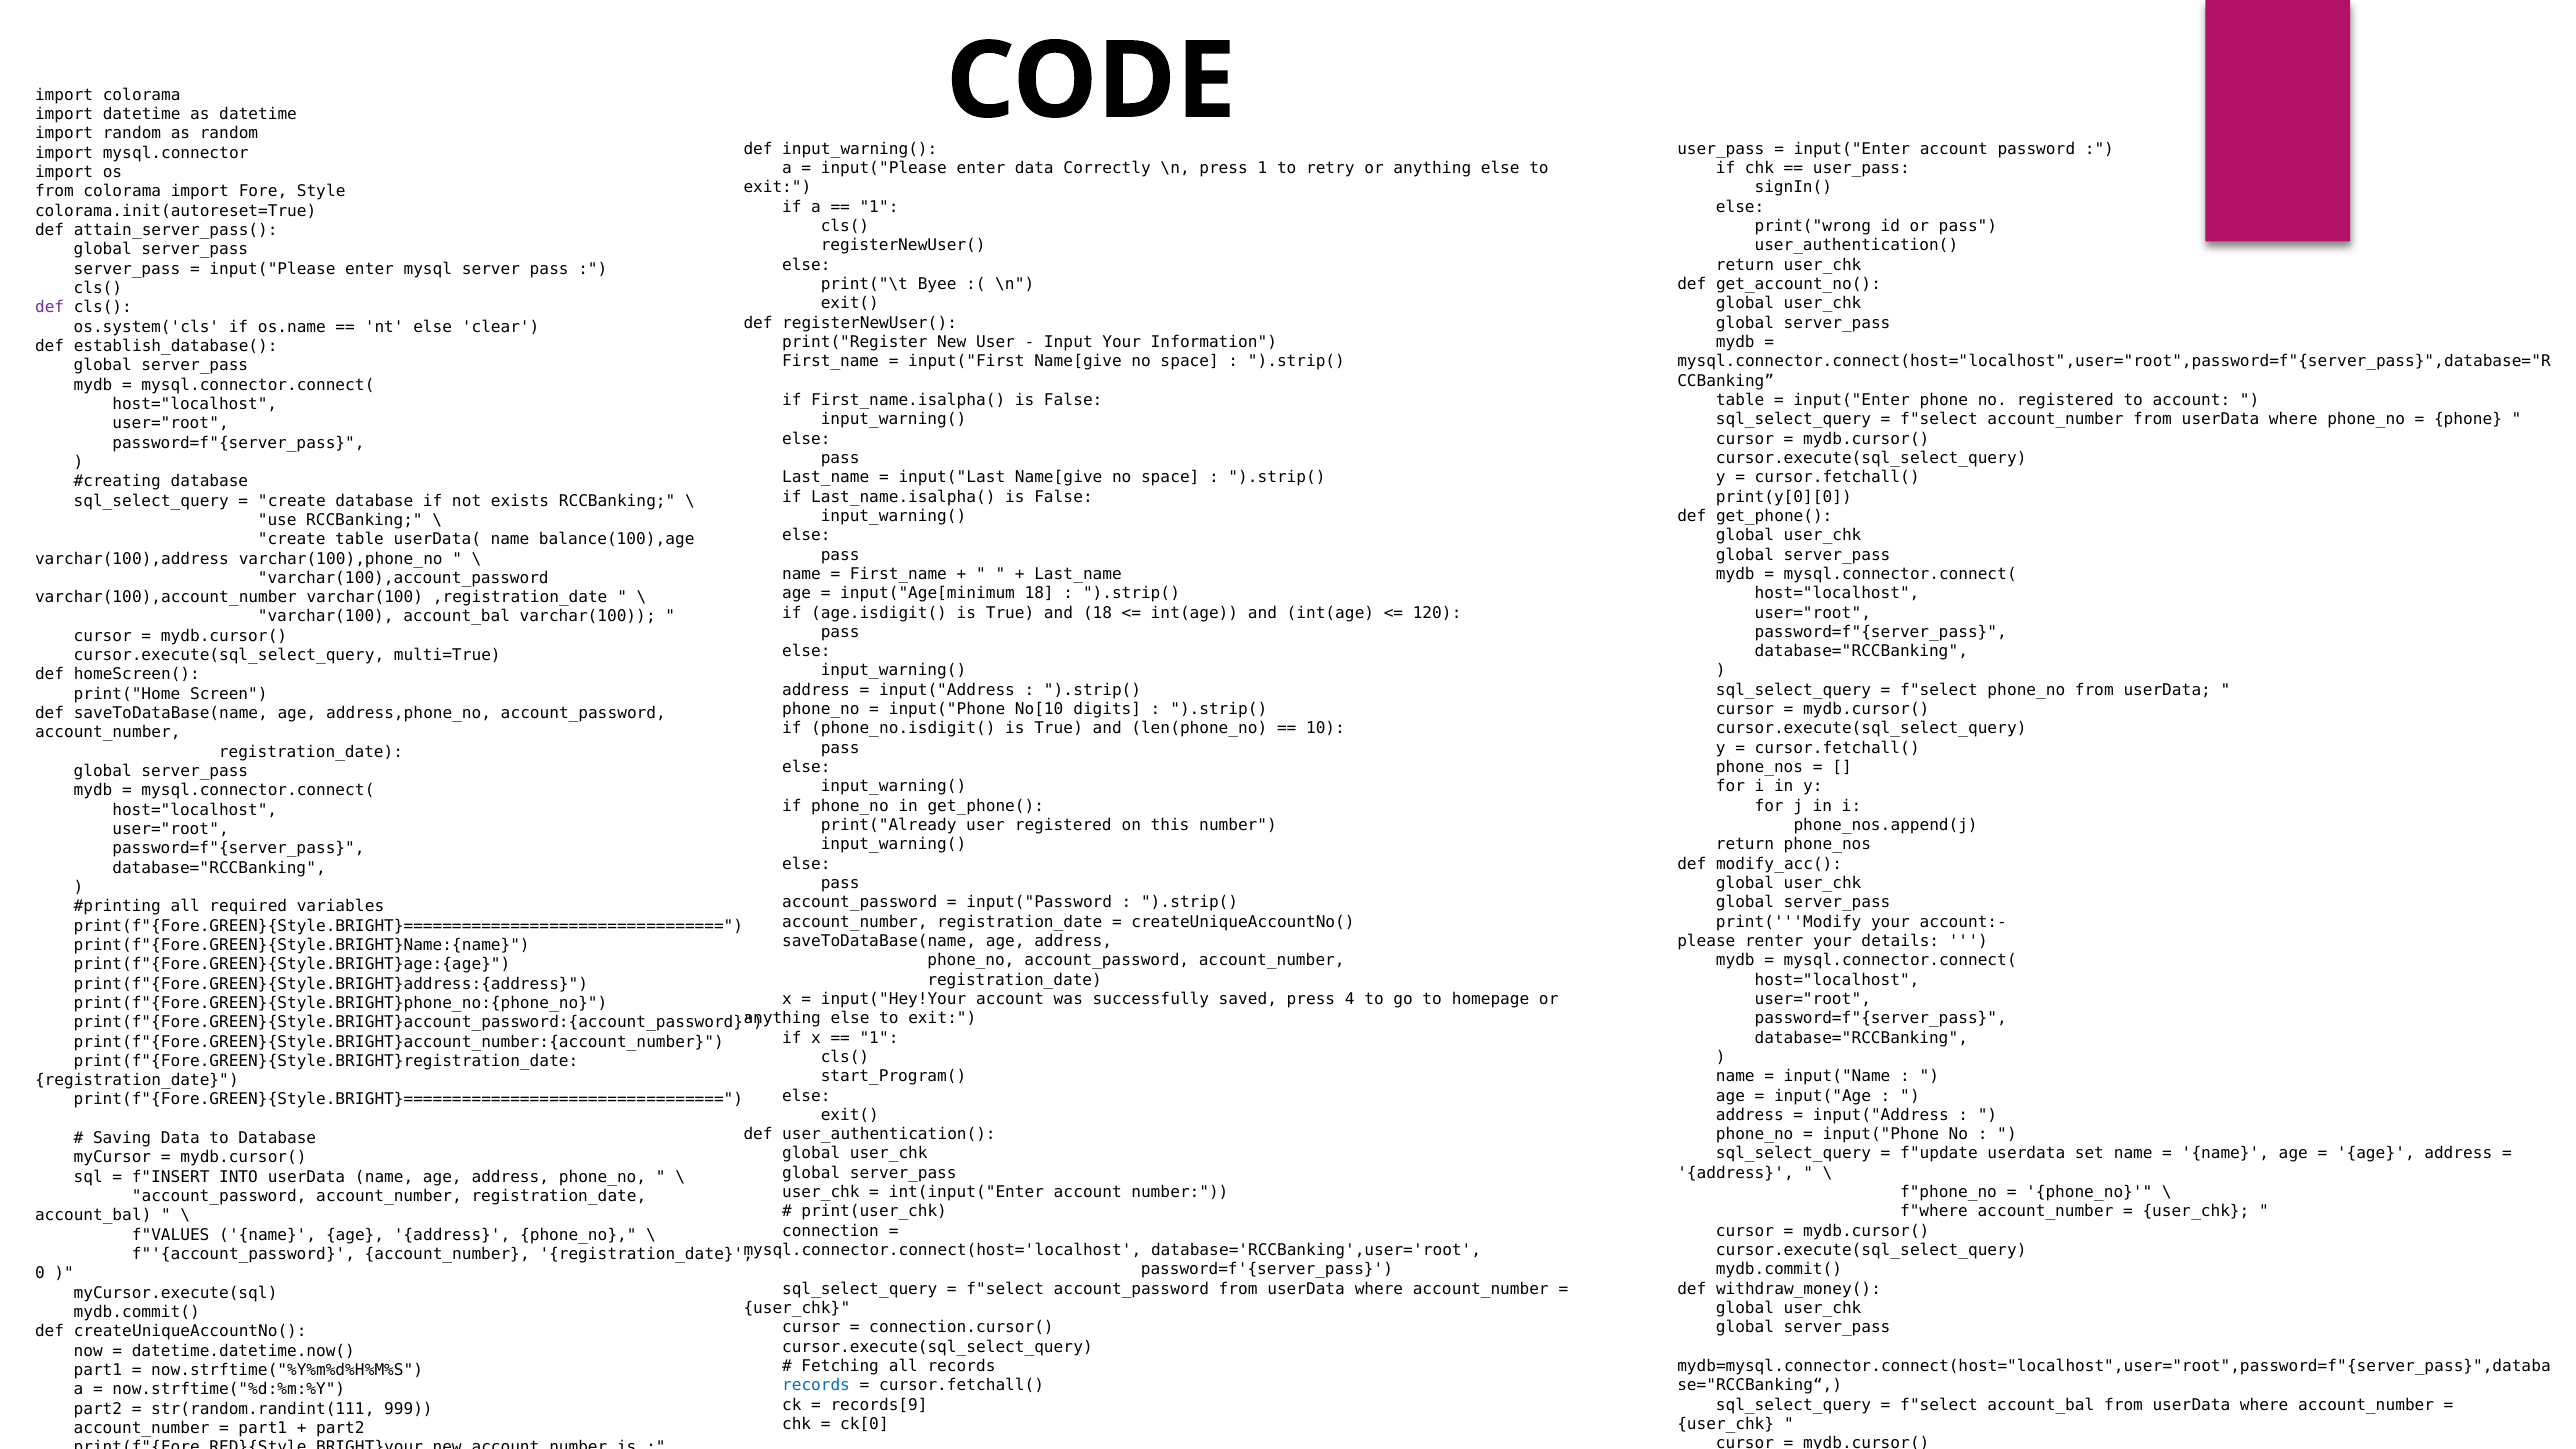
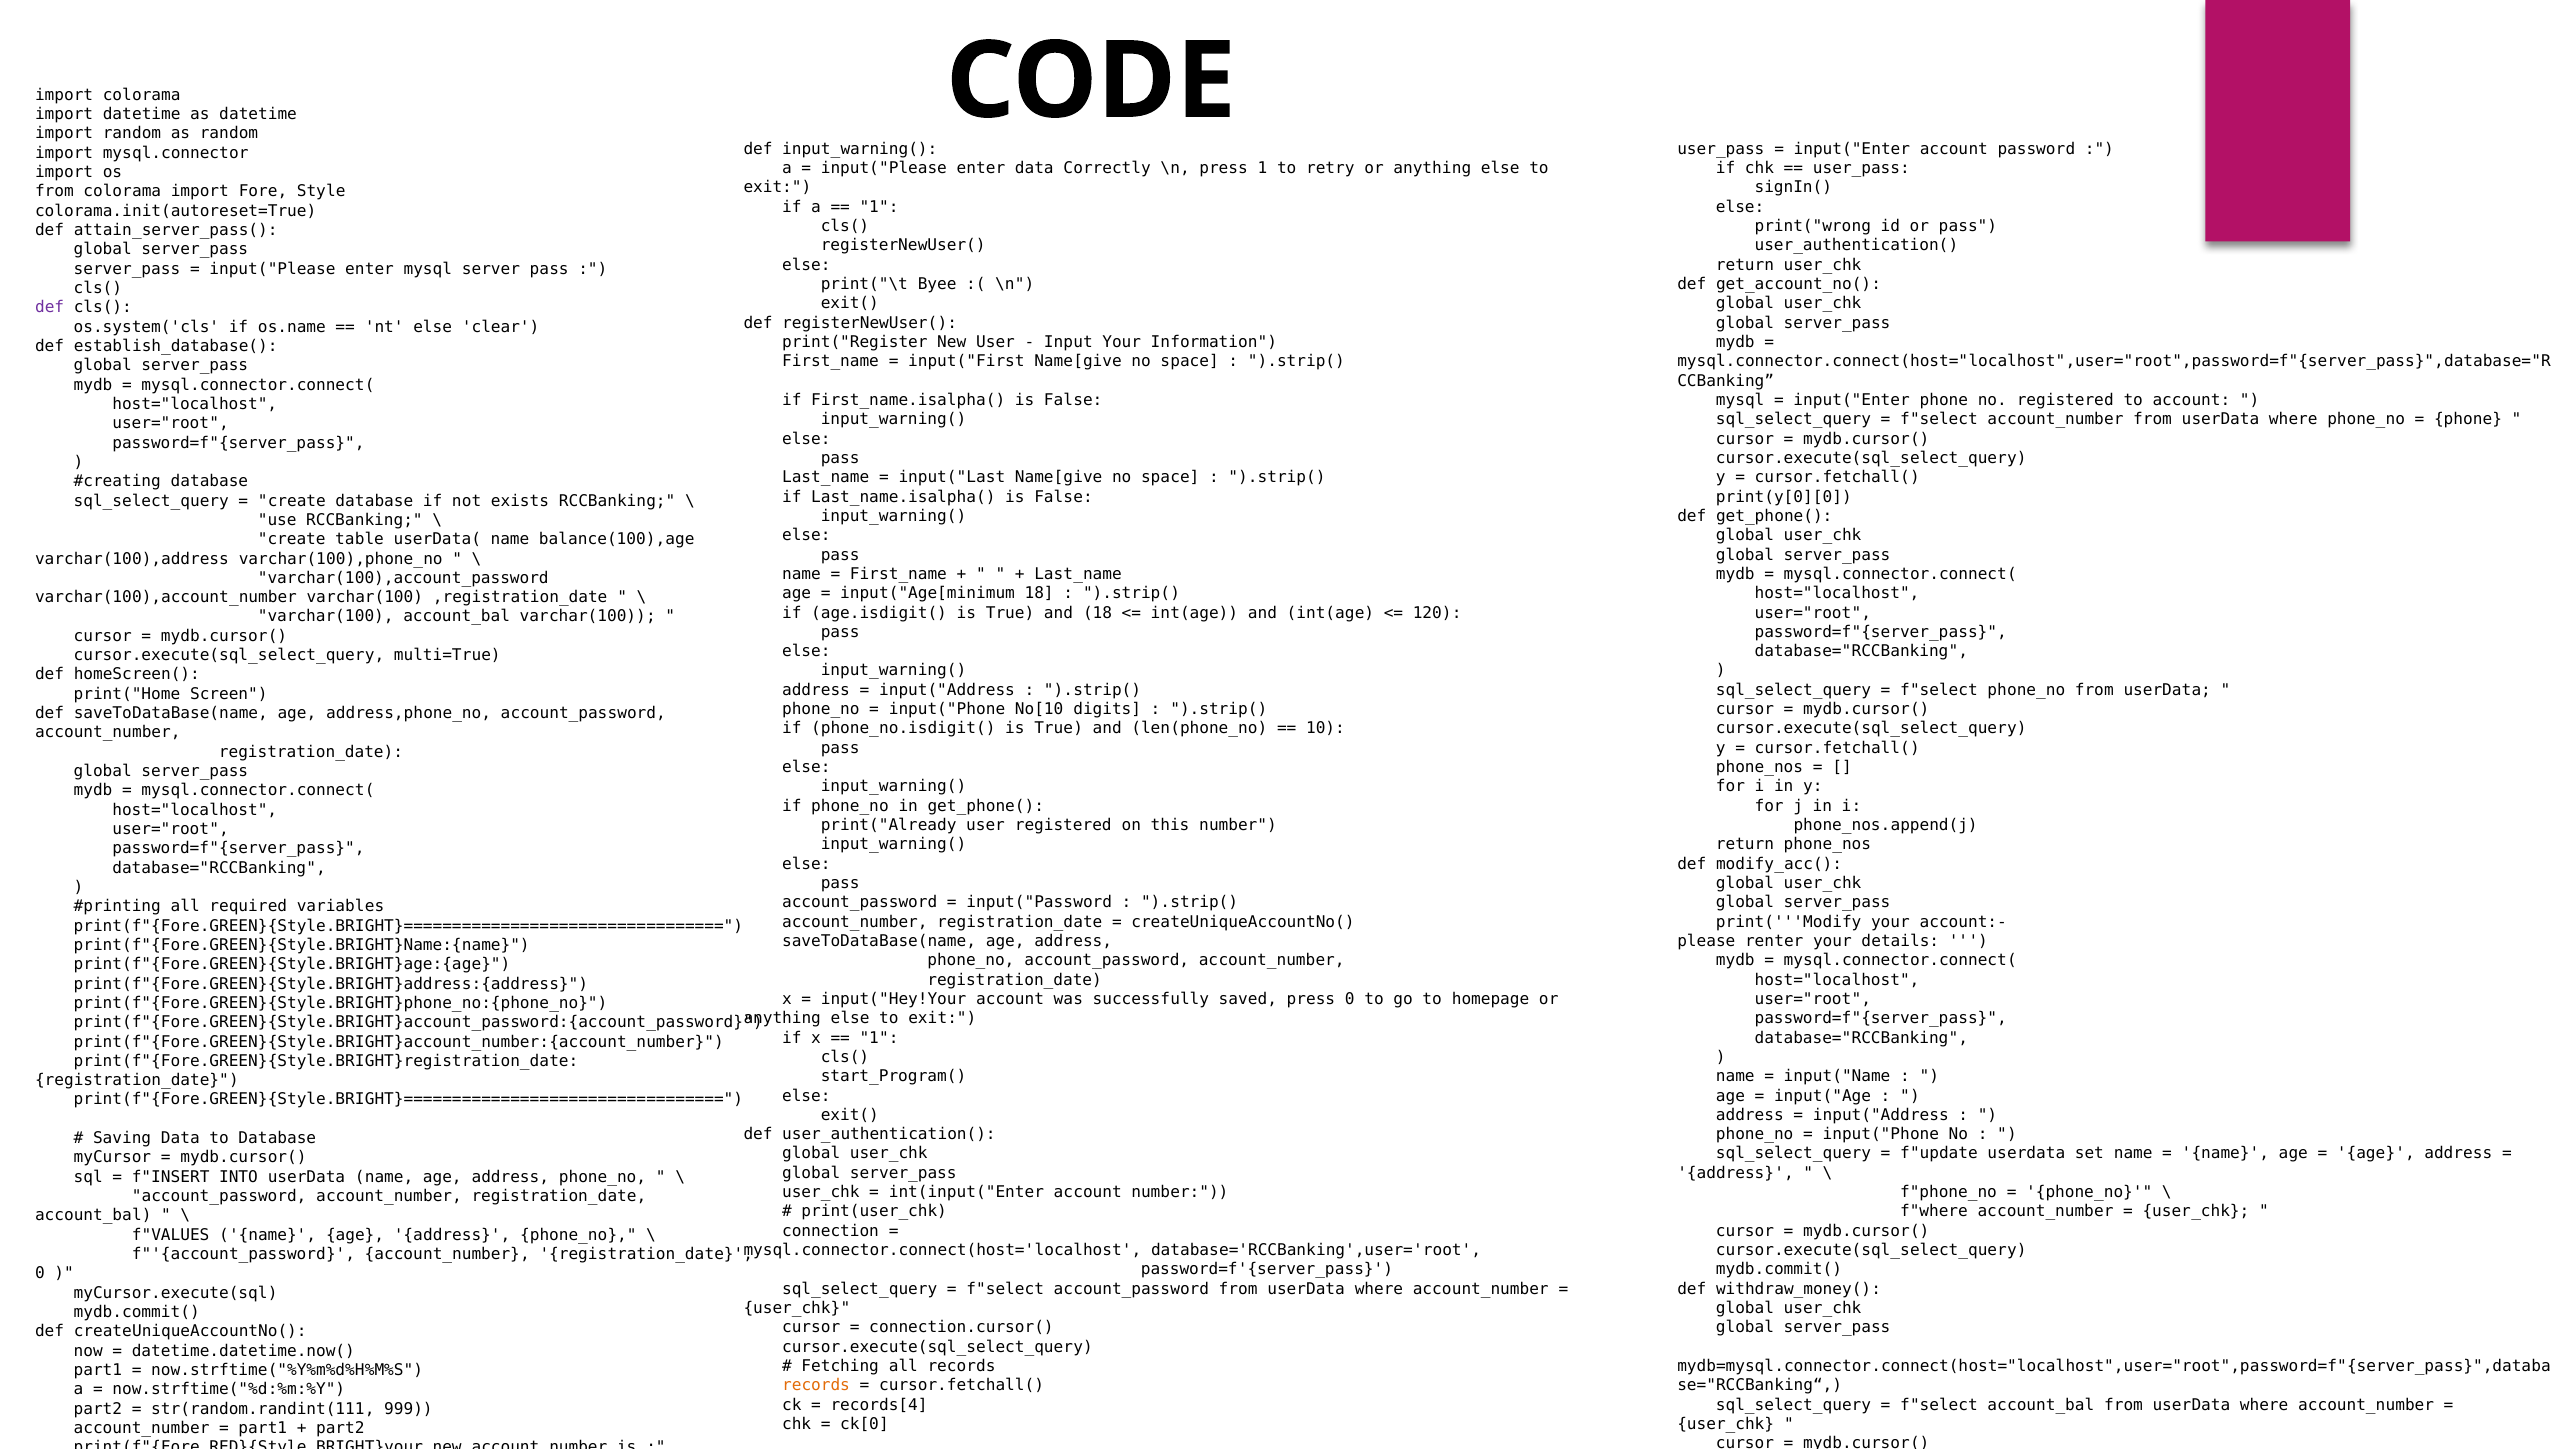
table: table -> mysql (1740, 400)
press 4: 4 -> 0 (1350, 999)
records colour: blue -> orange (816, 1385)
records[9: records[9 -> records[4 (879, 1405)
